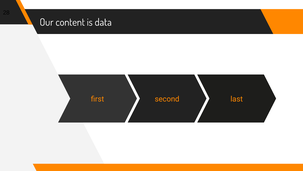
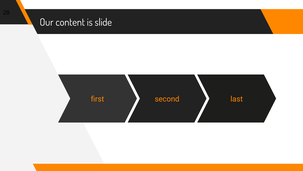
data: data -> slide (103, 22)
